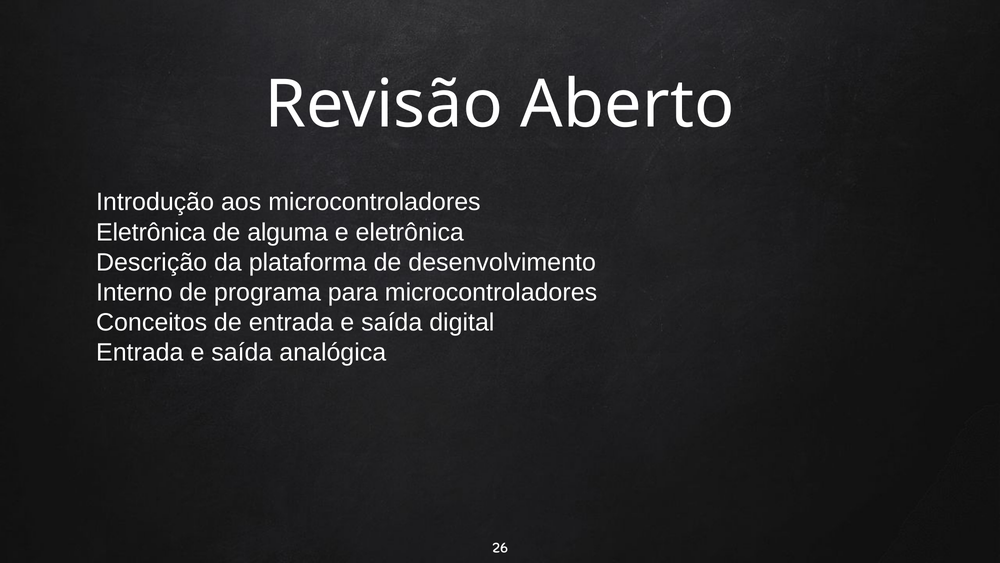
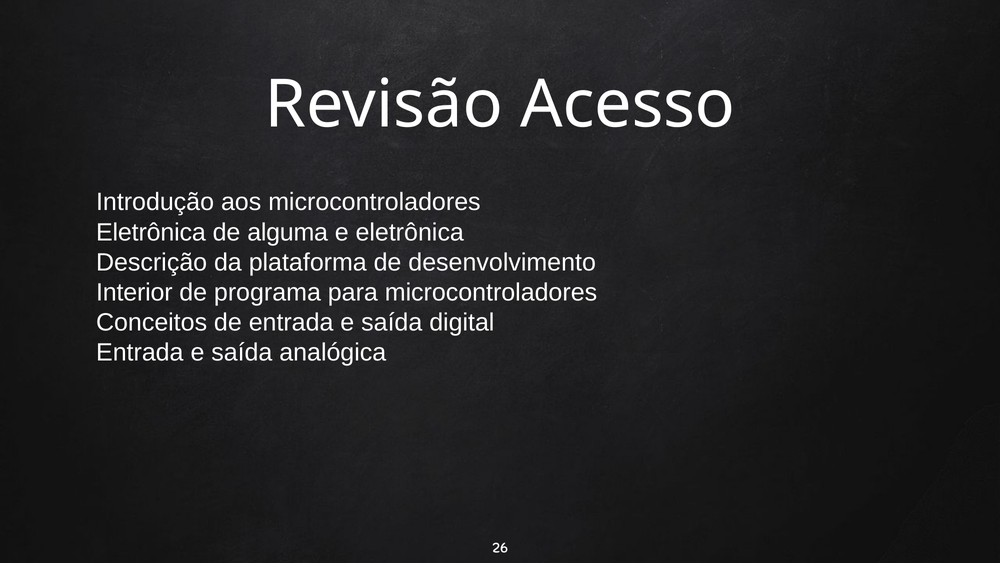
Aberto: Aberto -> Acesso (628, 104)
Interno: Interno -> Interior (134, 292)
